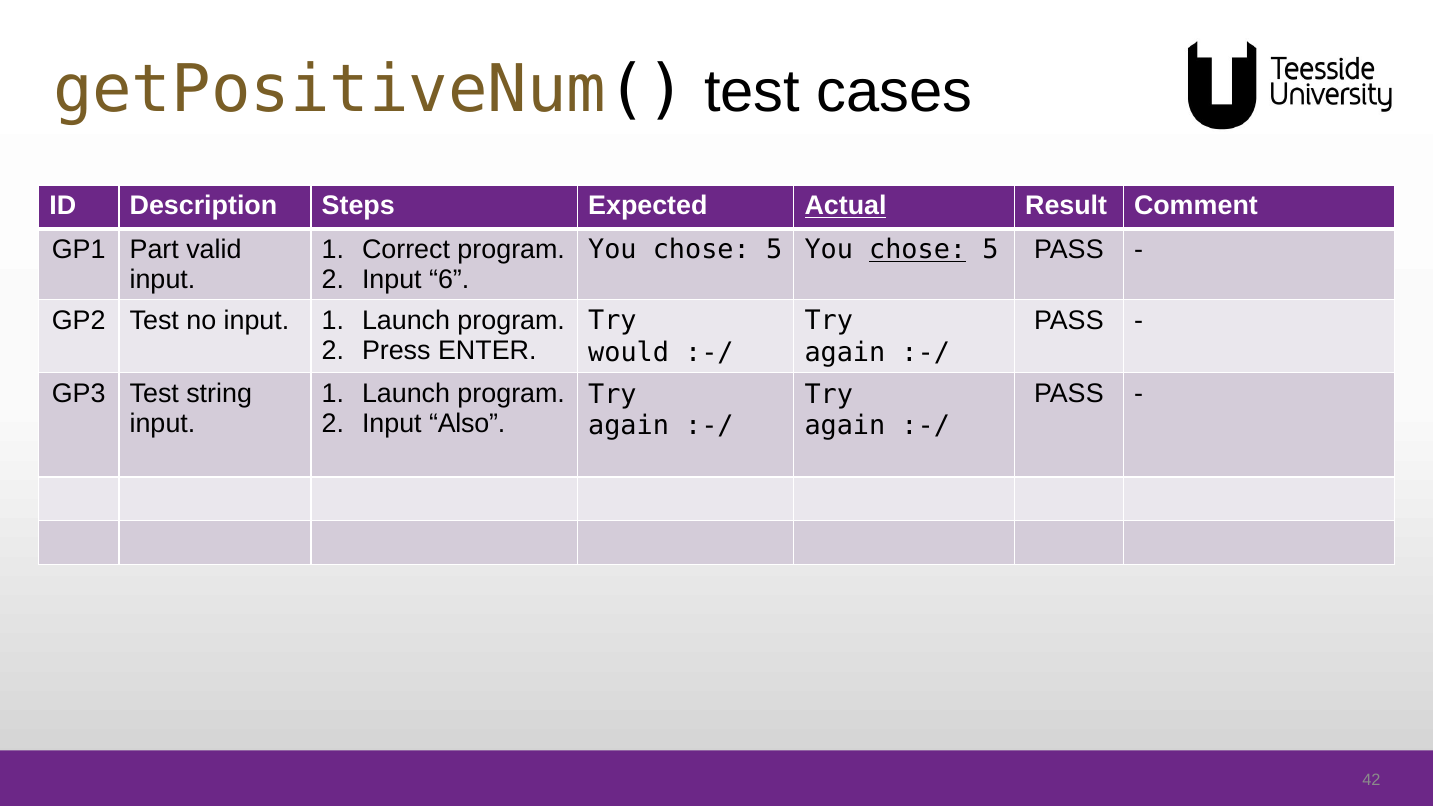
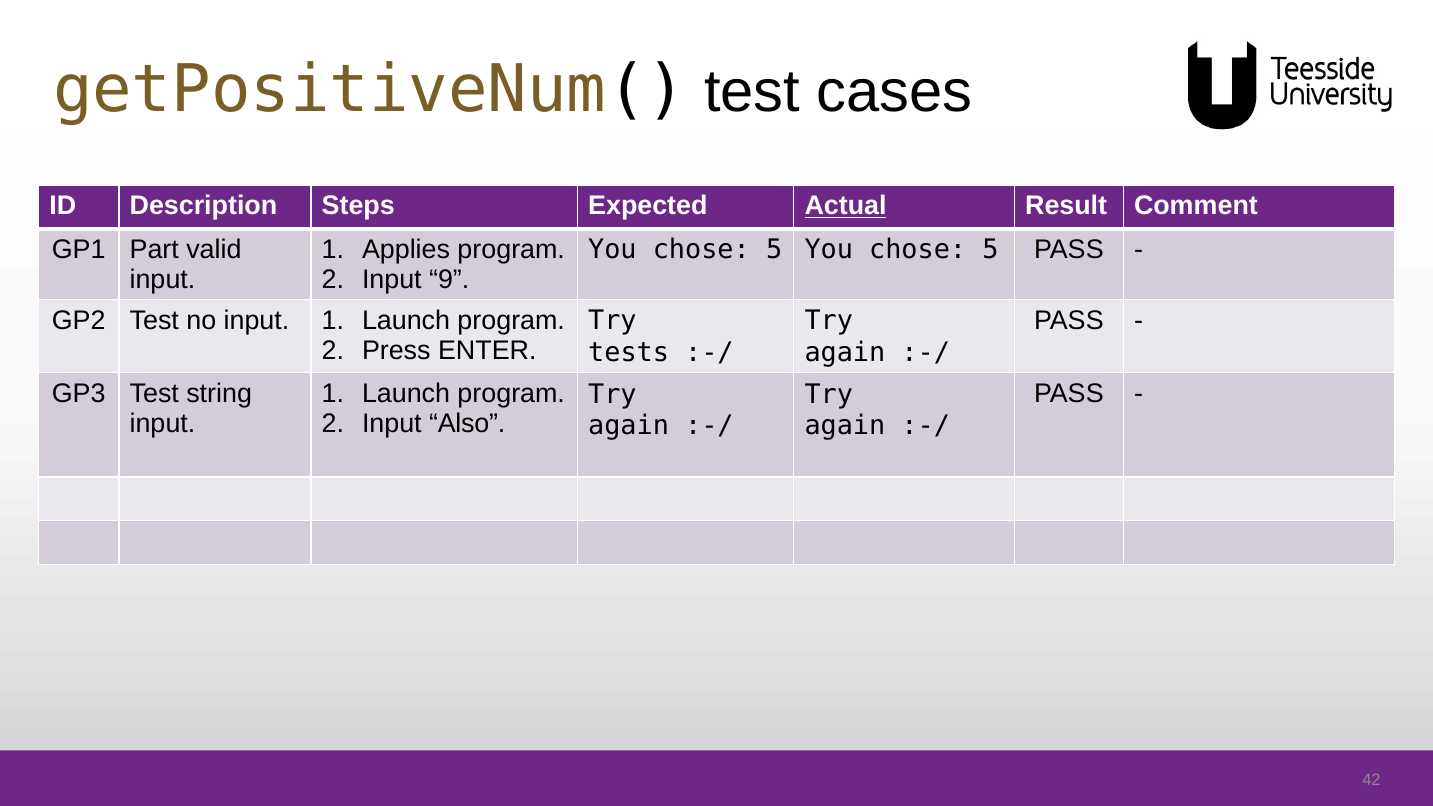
Correct: Correct -> Applies (406, 250)
chose underline: present -> none (918, 250)
6: 6 -> 9 (449, 280)
would: would -> tests (629, 352)
